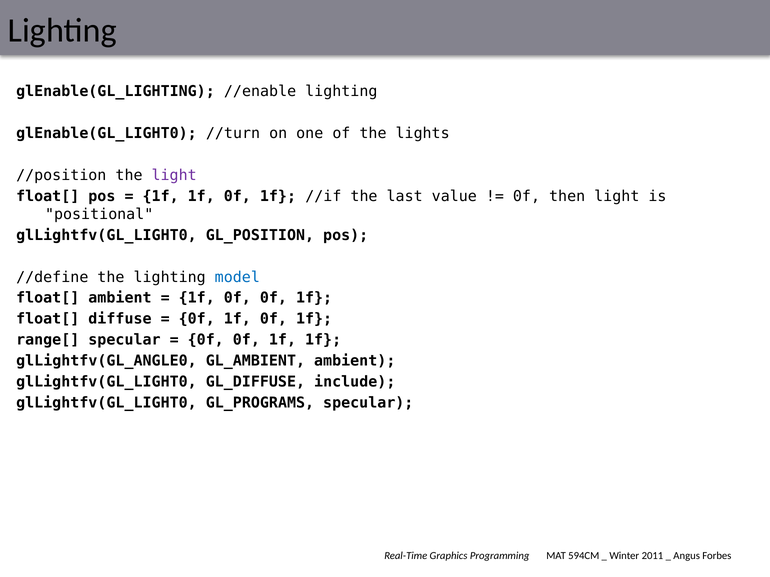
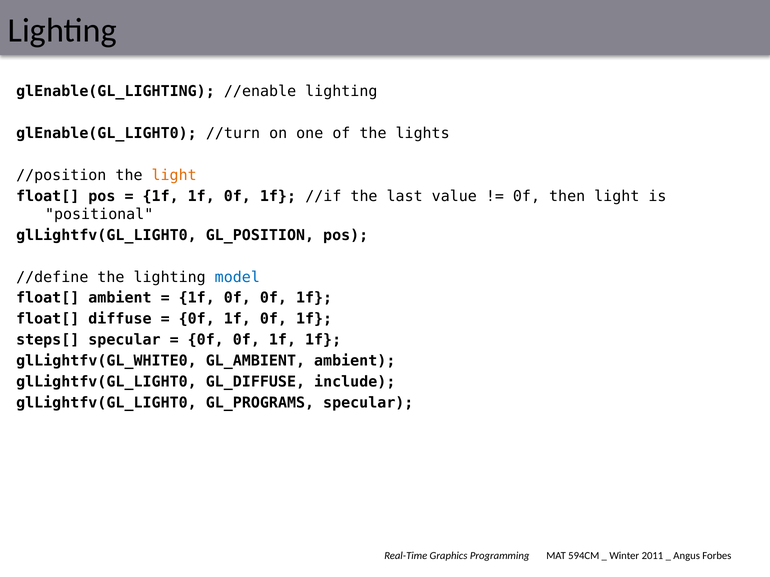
light colour: purple -> orange (174, 175)
range[: range[ -> steps[ (48, 340)
glLightfv(GL_ANGLE0: glLightfv(GL_ANGLE0 -> glLightfv(GL_WHITE0 (106, 361)
